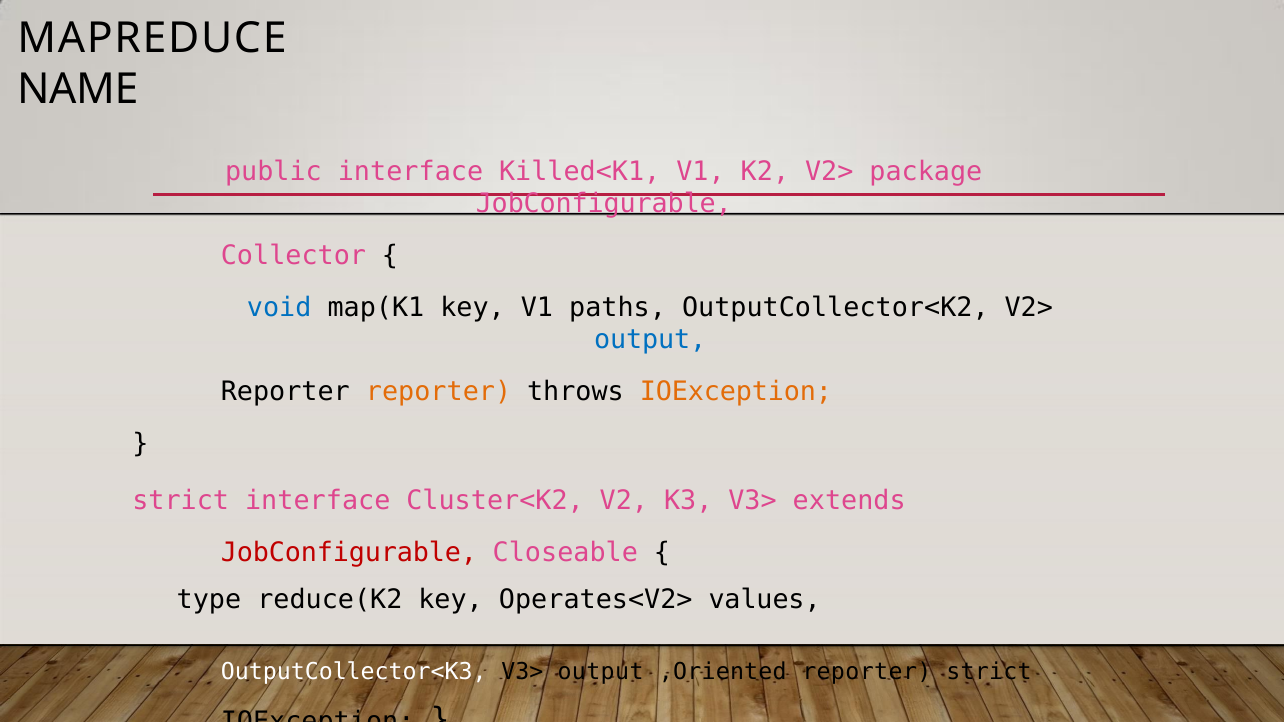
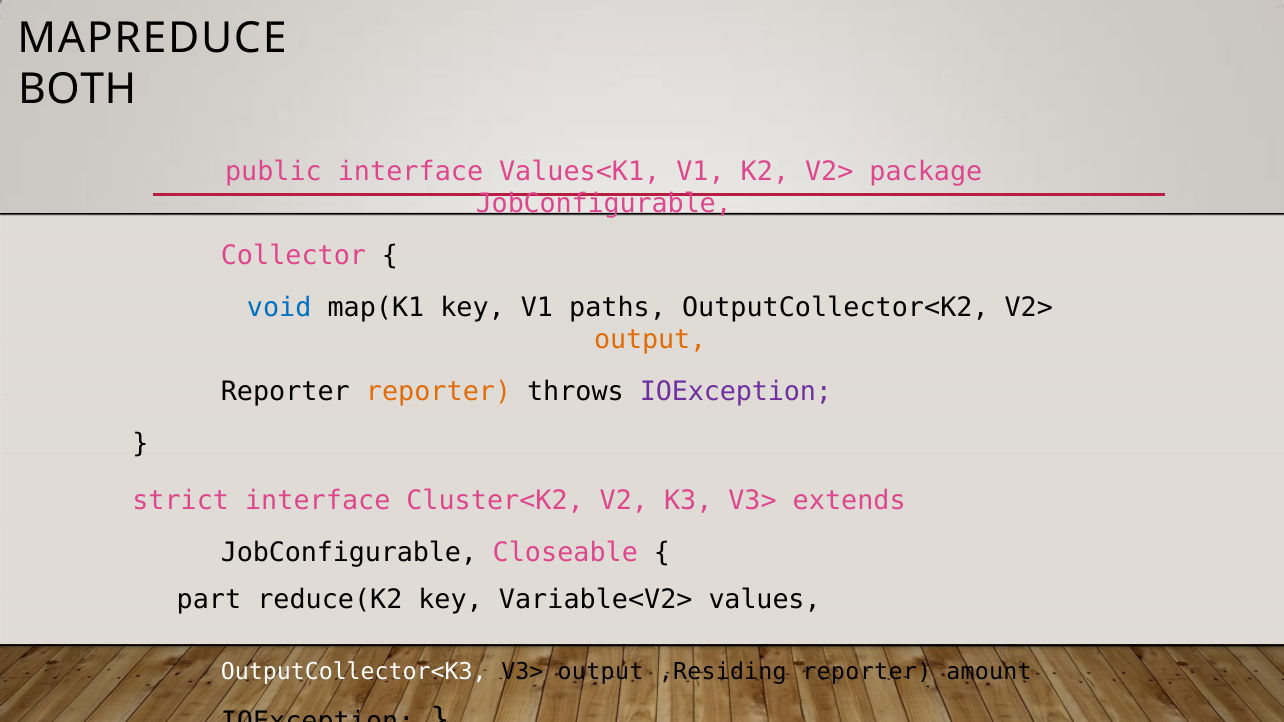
NAME: NAME -> BOTH (77, 89)
Killed<K1: Killed<K1 -> Values<K1 (580, 172)
output colour: blue -> orange (650, 340)
IOException colour: orange -> purple (736, 392)
JobConfigurable colour: red -> black (349, 553)
type: type -> part (209, 599)
Operates<V2>: Operates<V2> -> Variable<V2> (596, 599)
,Oriented: ,Oriented -> ,Residing (723, 672)
reporter strict: strict -> amount (989, 672)
